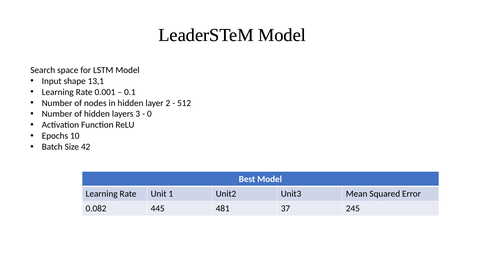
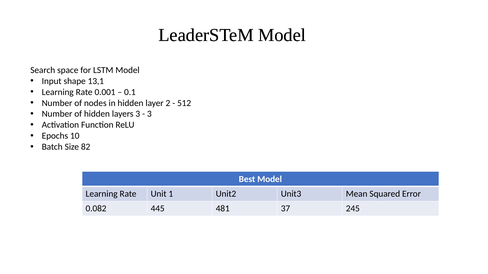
0: 0 -> 3 (149, 114)
42: 42 -> 82 (86, 147)
